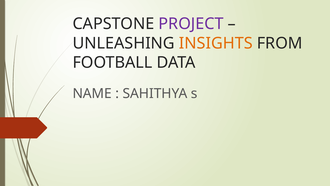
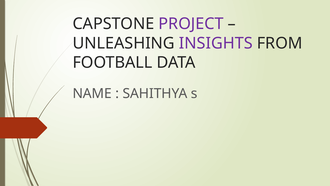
INSIGHTS colour: orange -> purple (216, 43)
